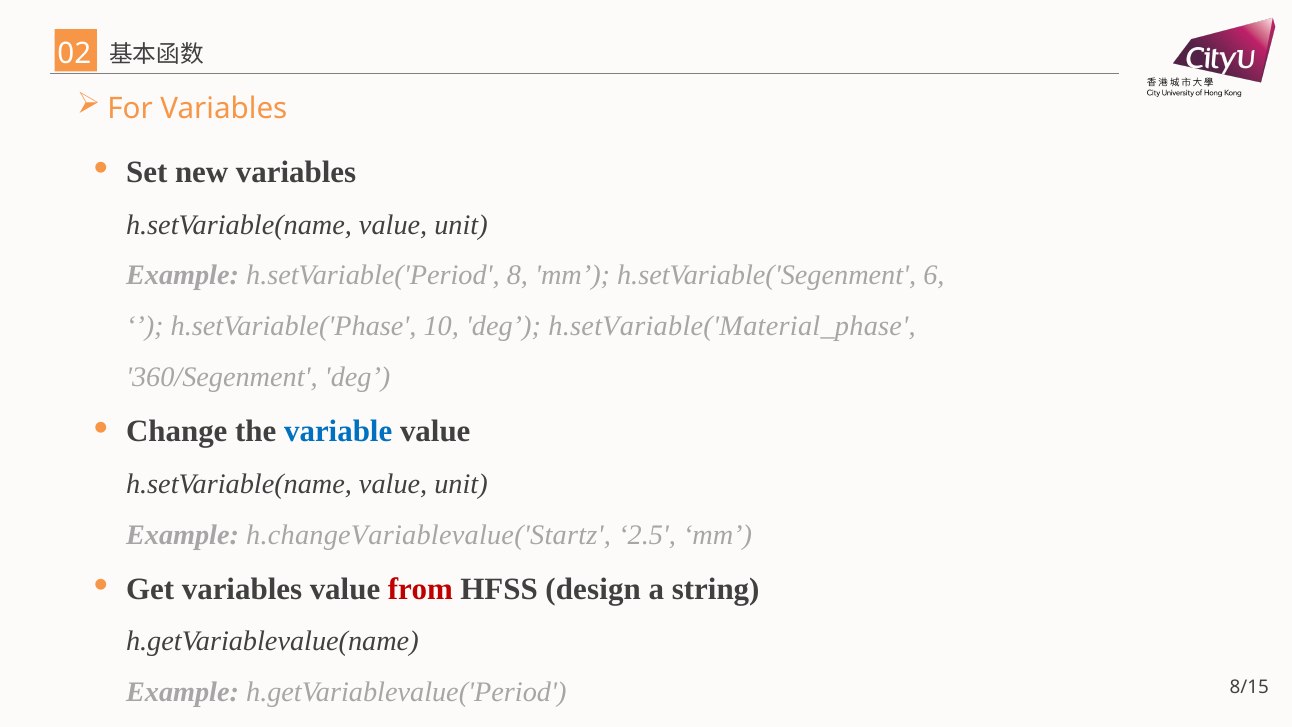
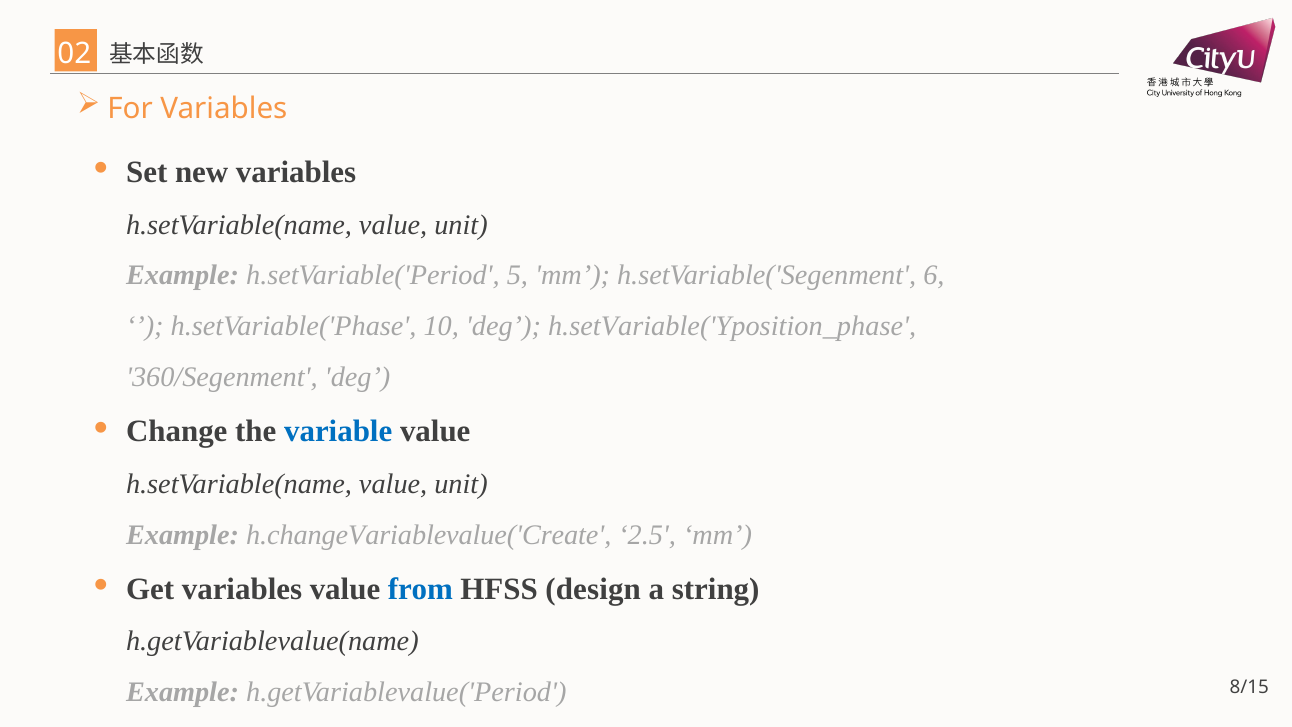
8: 8 -> 5 (517, 276)
h.setVariable('Material_phase: h.setVariable('Material_phase -> h.setVariable('Yposition_phase (732, 326)
h.changeVariablevalue('Startz: h.changeVariablevalue('Startz -> h.changeVariablevalue('Create (429, 535)
from colour: red -> blue (420, 589)
